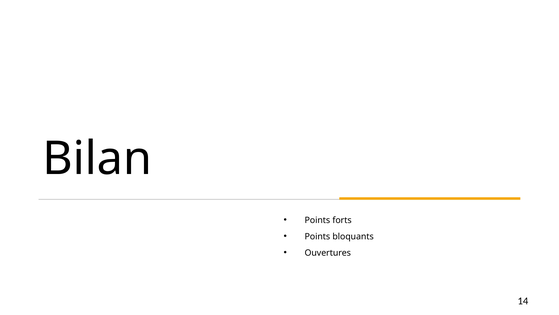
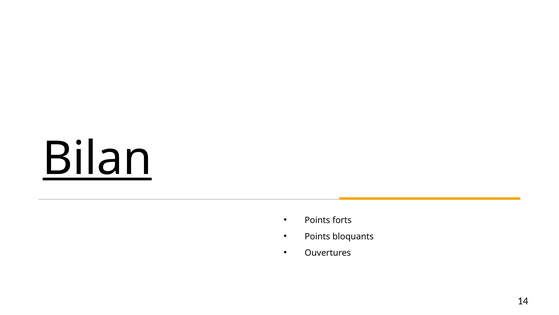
Bilan underline: none -> present (97, 159)
